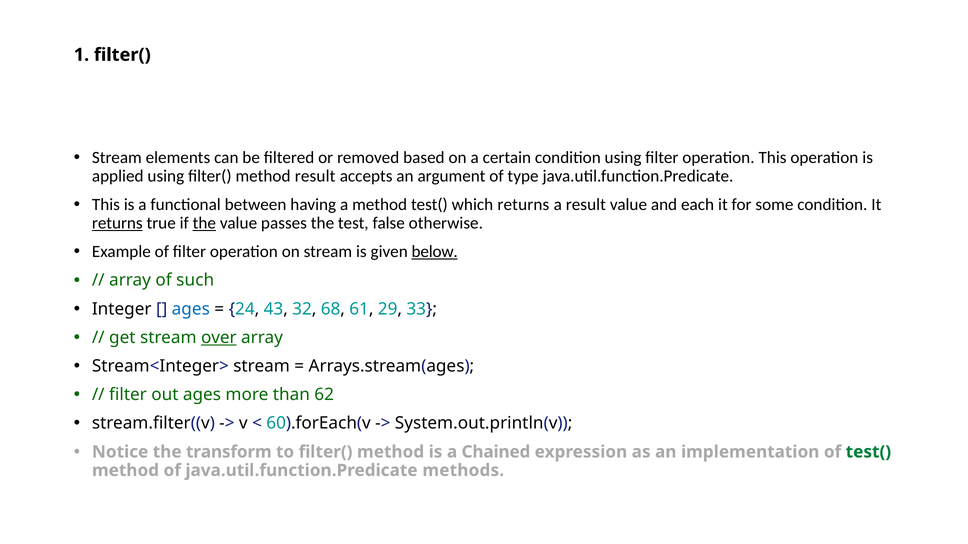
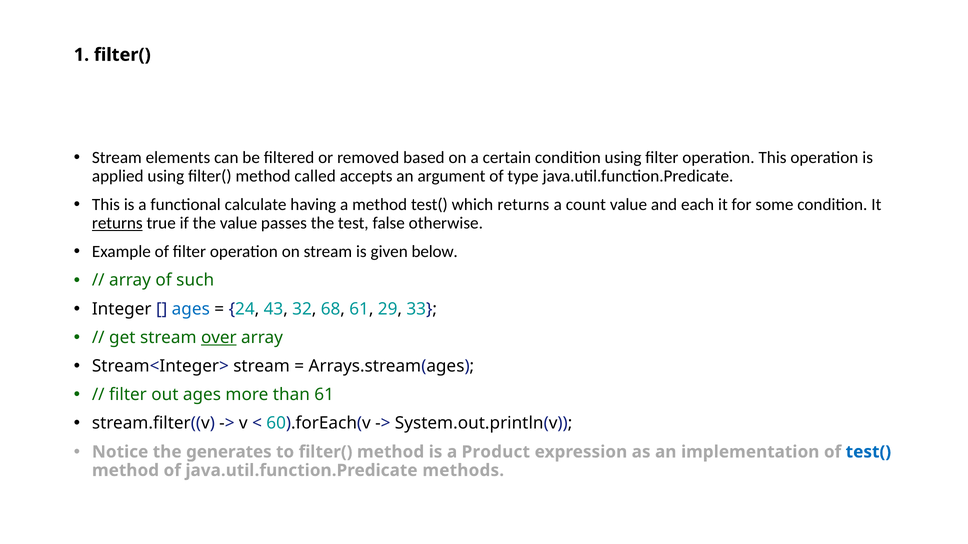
method result: result -> called (315, 176)
between: between -> calculate (256, 205)
a result: result -> count (586, 205)
the underline: present -> none (204, 223)
below underline: present -> none (435, 252)
than 62: 62 -> 61 (324, 395)
transform: transform -> generates (229, 452)
Chained: Chained -> Product (496, 452)
test( colour: green -> blue (868, 452)
